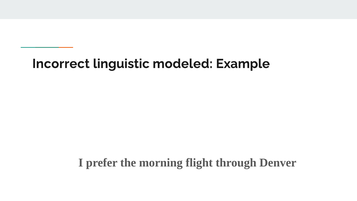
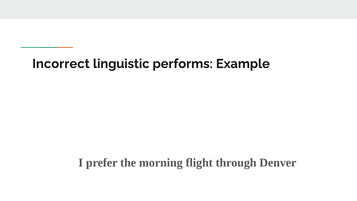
modeled: modeled -> performs (183, 64)
